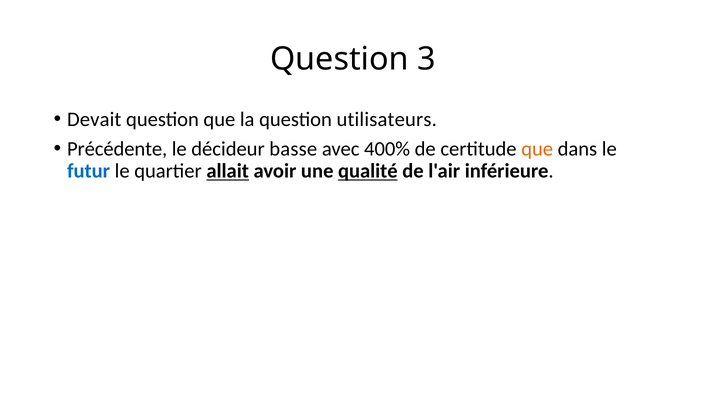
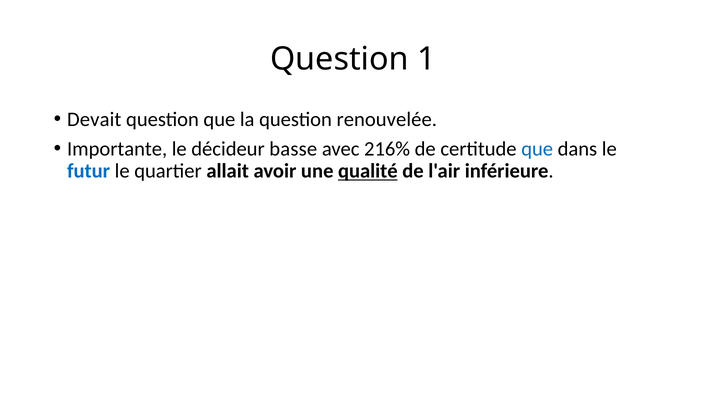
3: 3 -> 1 (426, 59)
utilisateurs: utilisateurs -> renouvelée (387, 119)
Précédente: Précédente -> Importante (117, 149)
400%: 400% -> 216% (387, 149)
que colour: orange -> blue (537, 149)
allait underline: present -> none (228, 171)
